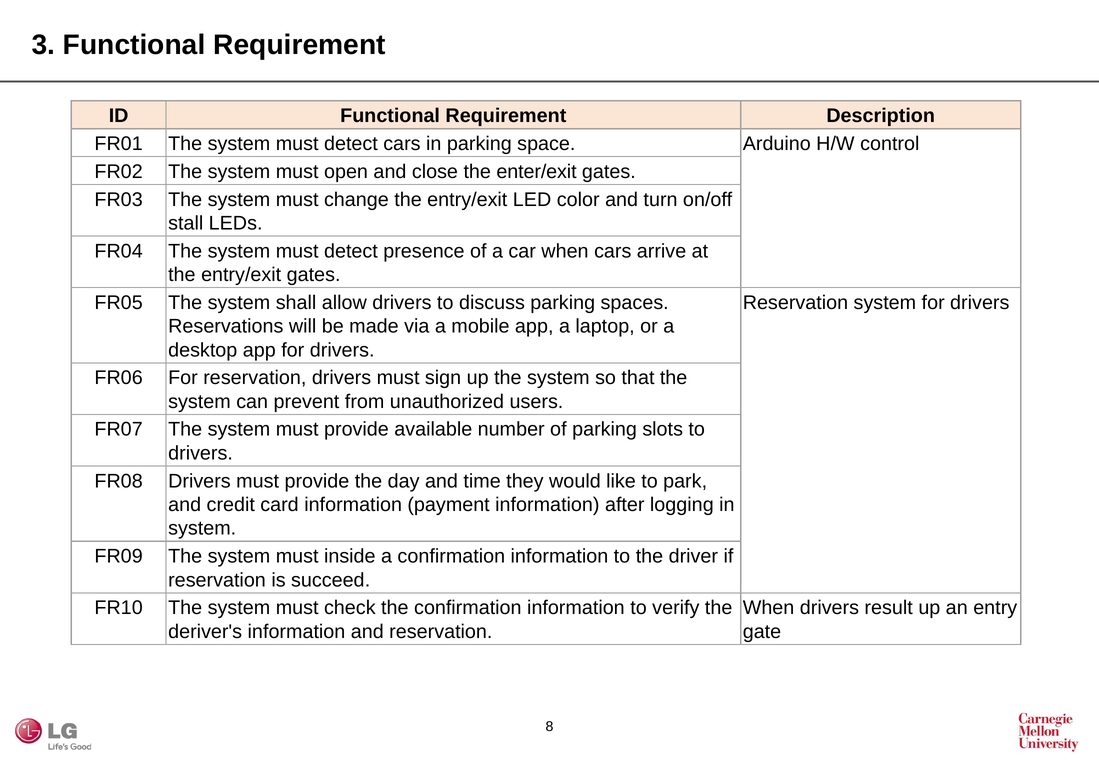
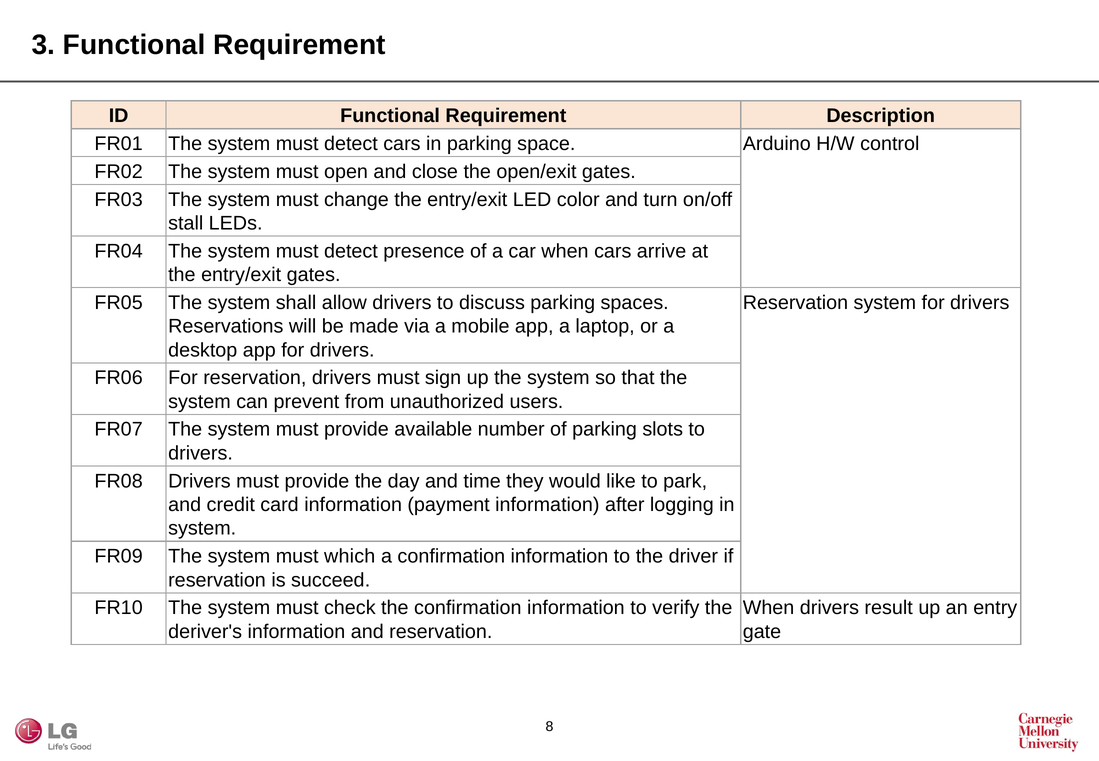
enter/exit: enter/exit -> open/exit (536, 172)
inside: inside -> which (350, 556)
